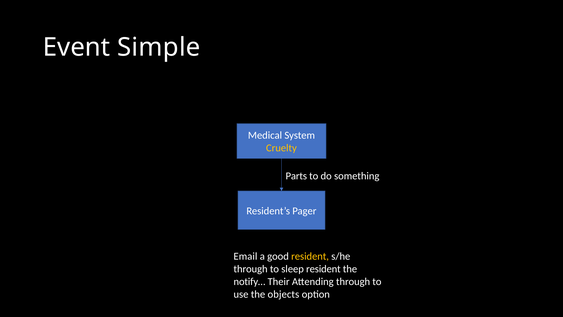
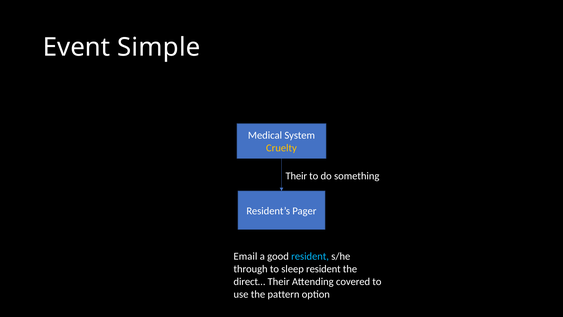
Parts: Parts -> Their (296, 176)
resident colour: yellow -> light blue (310, 256)
notify…: notify… -> direct… (249, 281)
Attending through: through -> covered (353, 281)
objects: objects -> pattern (284, 294)
